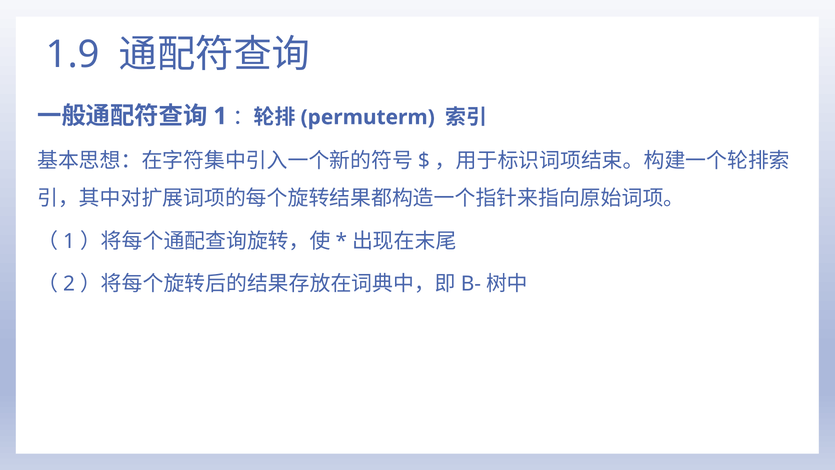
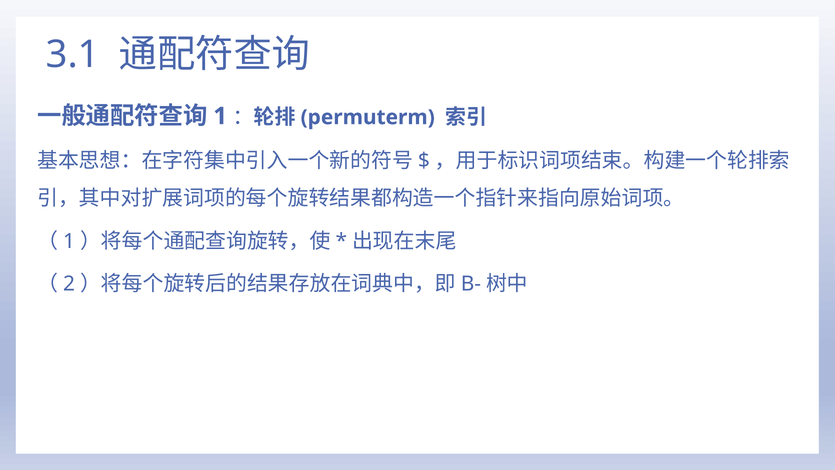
1.9: 1.9 -> 3.1 (73, 55)
